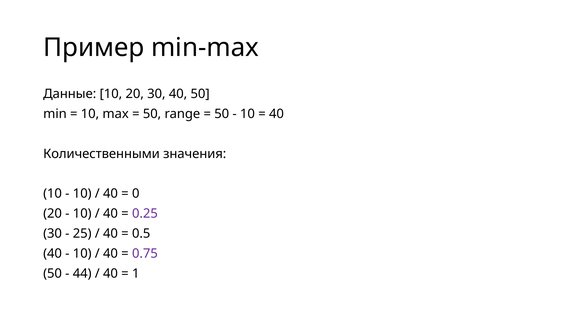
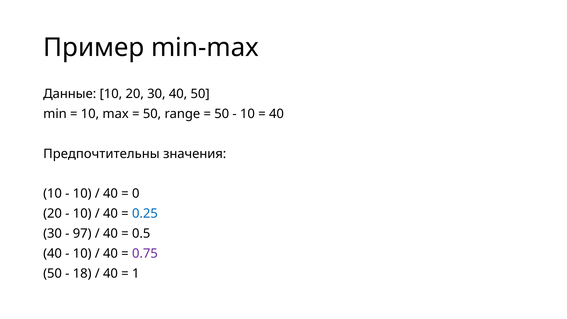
Количественными: Количественными -> Предпочтительны (101, 154)
0.25 colour: purple -> blue (145, 214)
25: 25 -> 97 (82, 233)
44: 44 -> 18 (82, 273)
